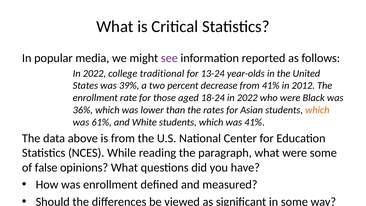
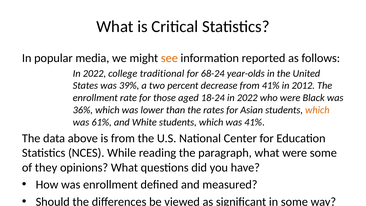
see colour: purple -> orange (169, 58)
13-24: 13-24 -> 68-24 (213, 73)
false: false -> they (46, 167)
